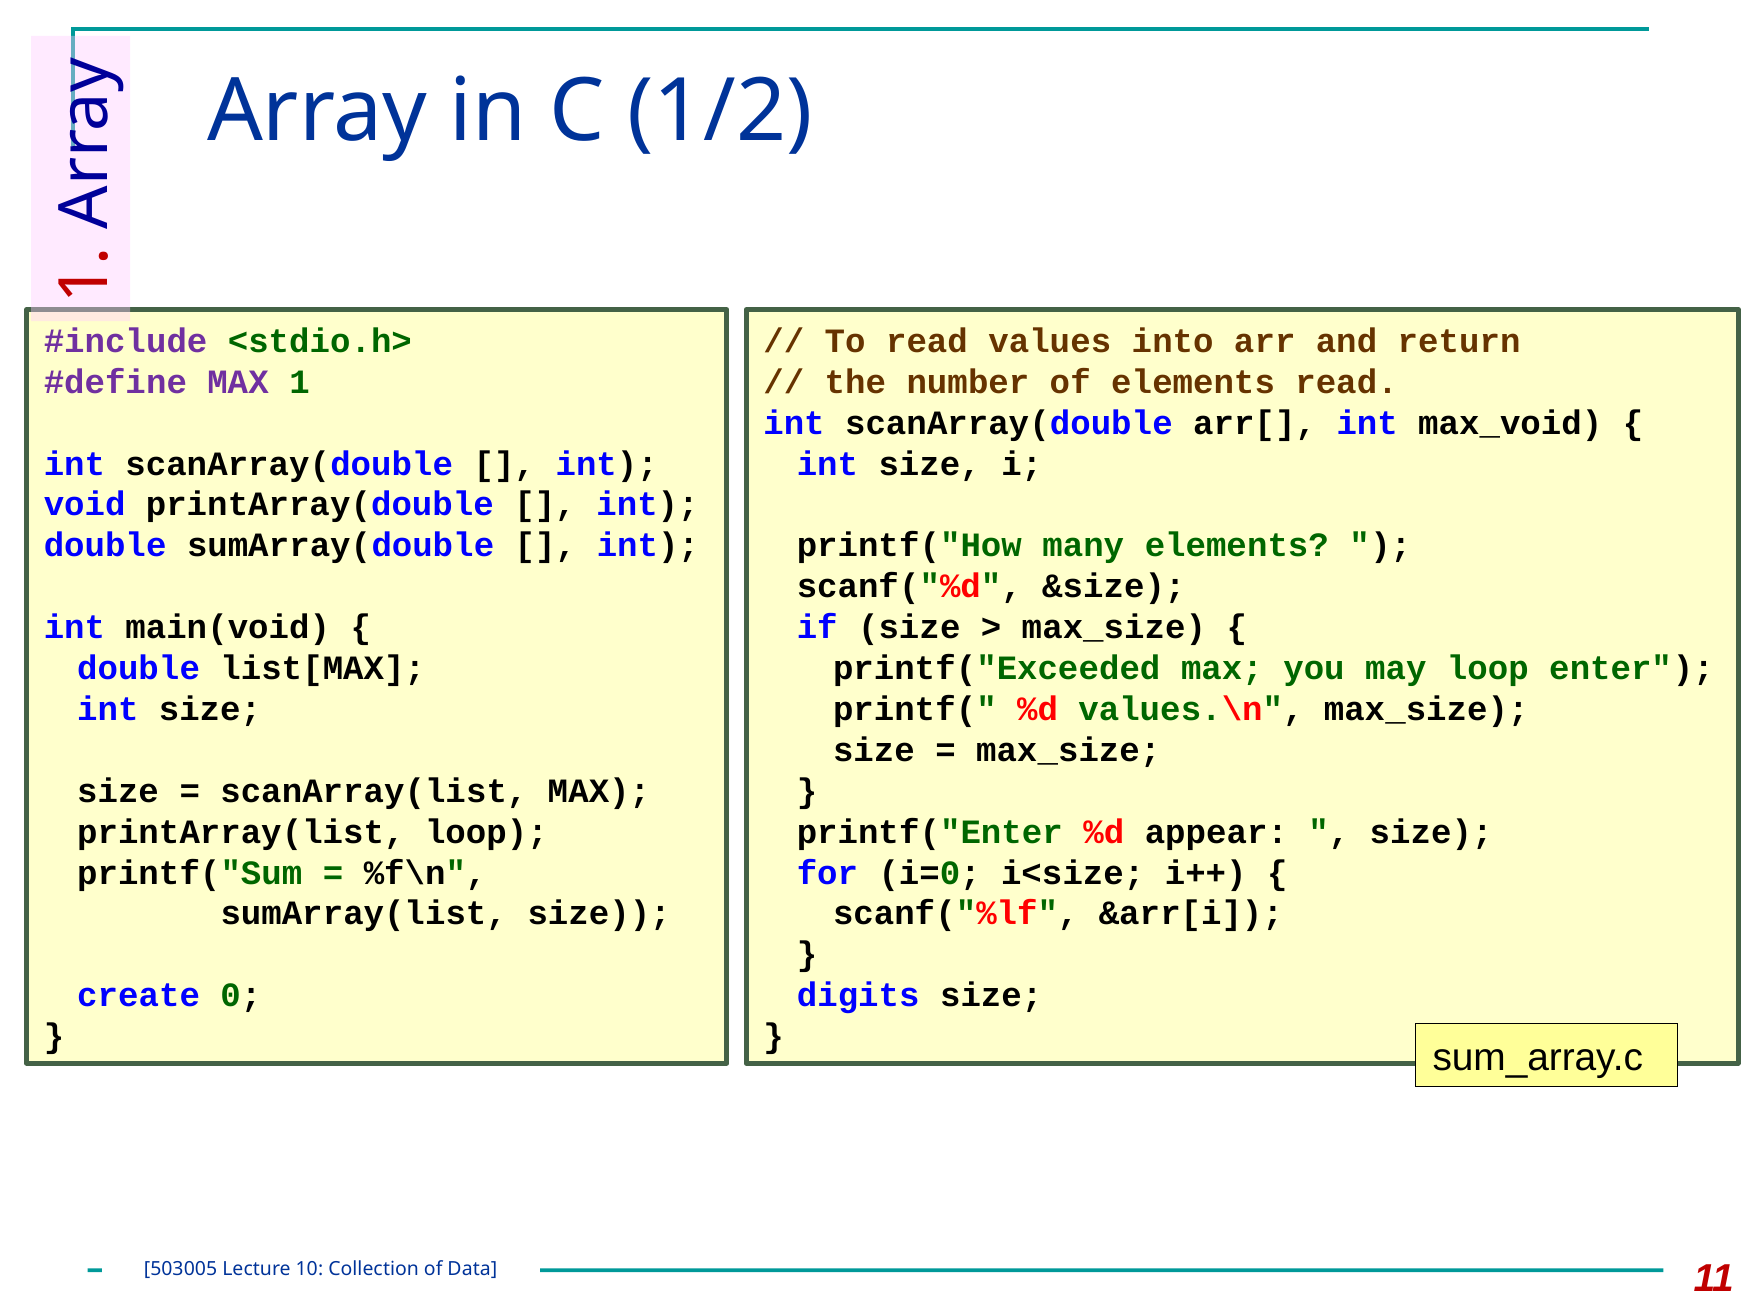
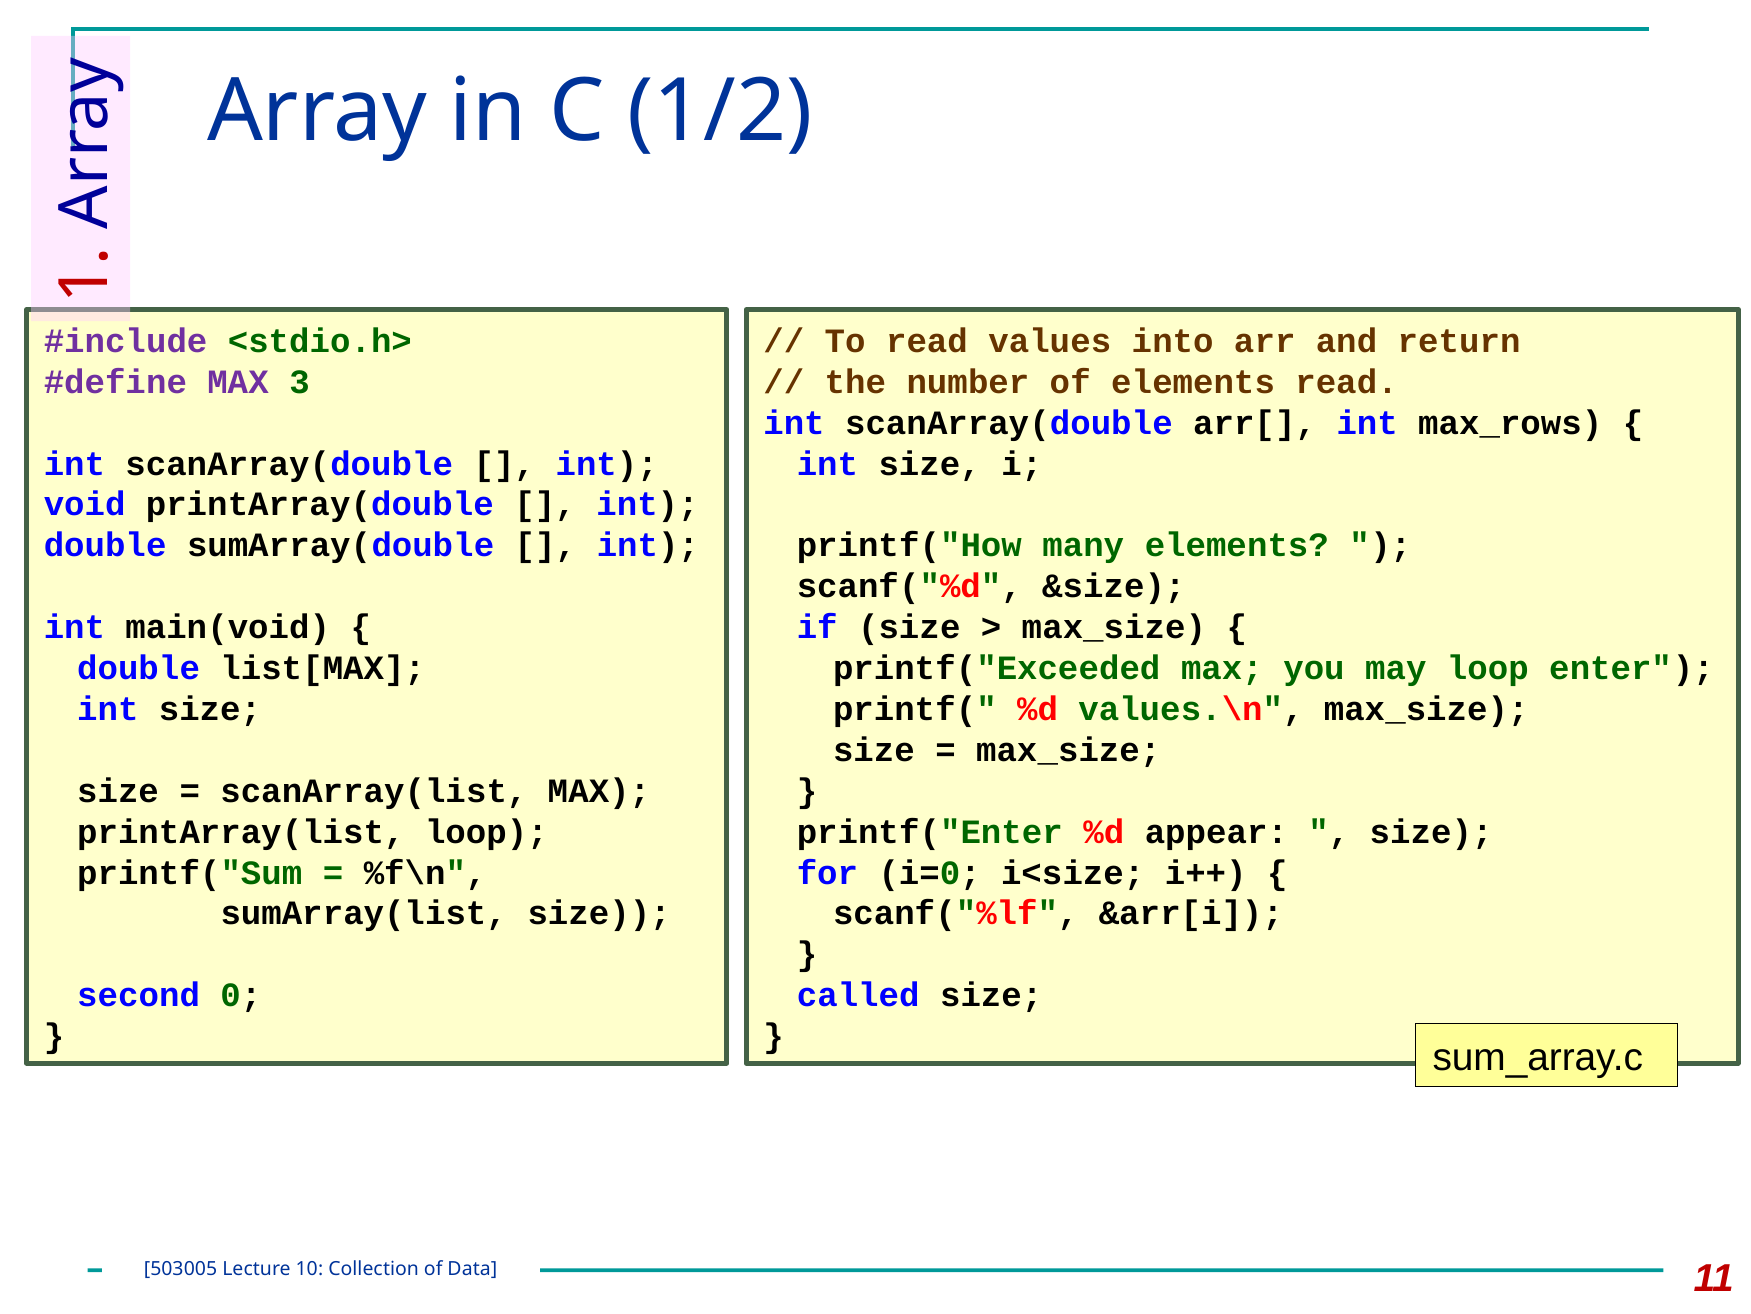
MAX 1: 1 -> 3 (300, 382)
max_void: max_void -> max_rows (1510, 423)
create: create -> second (139, 995)
digits: digits -> called (858, 995)
